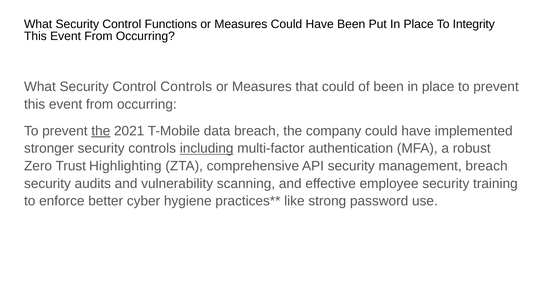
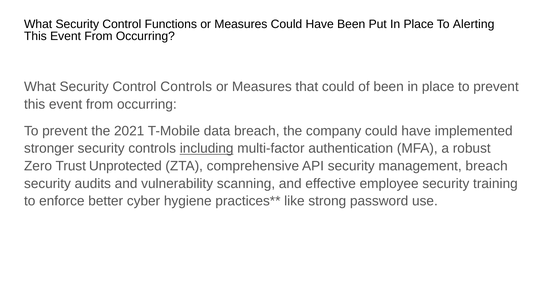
Integrity: Integrity -> Alerting (474, 24)
the underline: present -> none (101, 131)
Highlighting: Highlighting -> Unprotected (125, 166)
